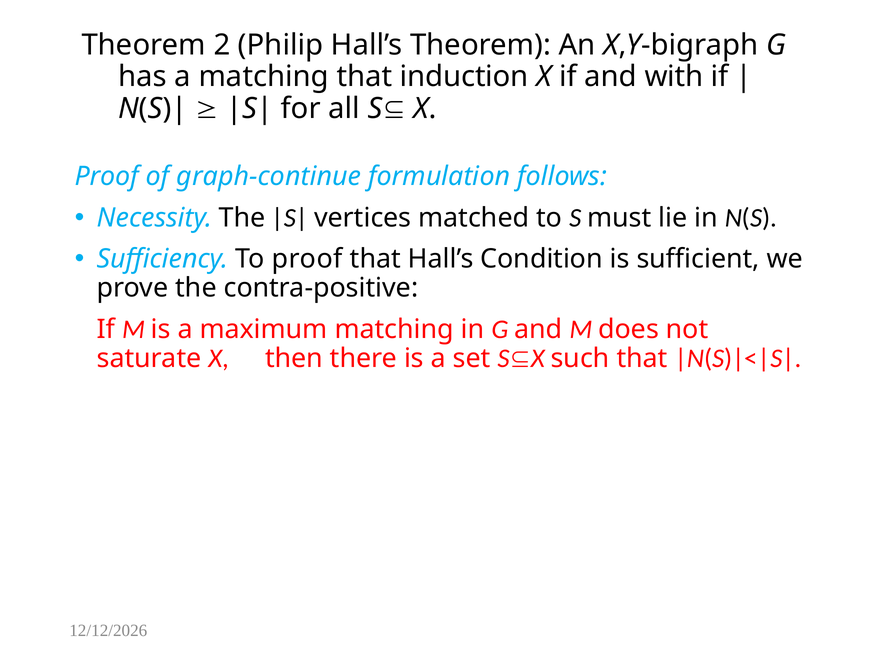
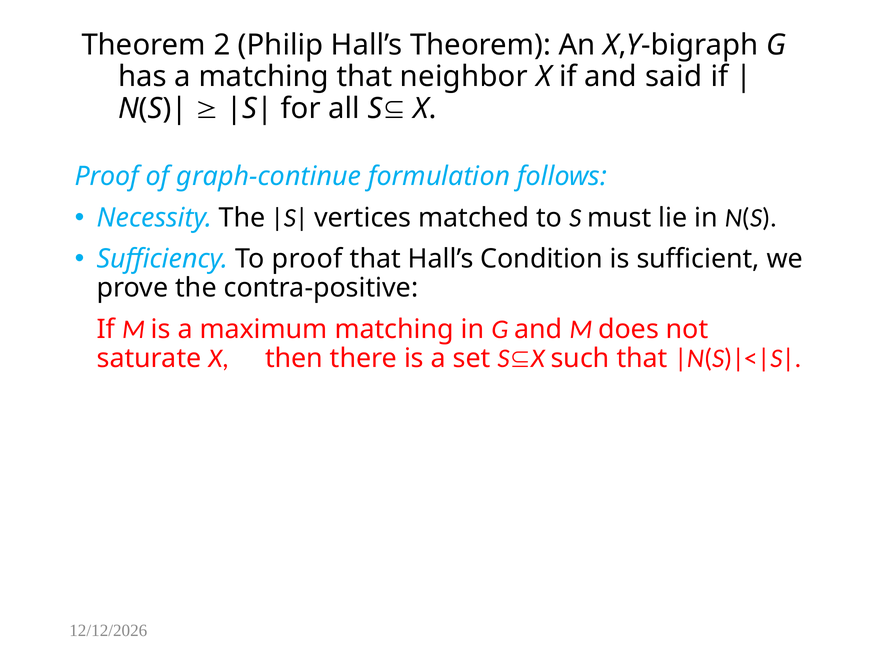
induction: induction -> neighbor (464, 77)
with: with -> said (674, 77)
